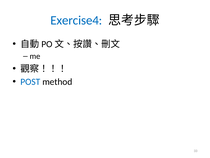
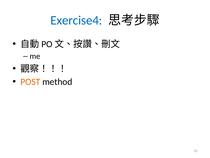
POST colour: blue -> orange (30, 82)
